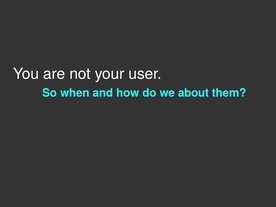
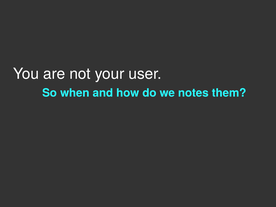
about: about -> notes (193, 93)
